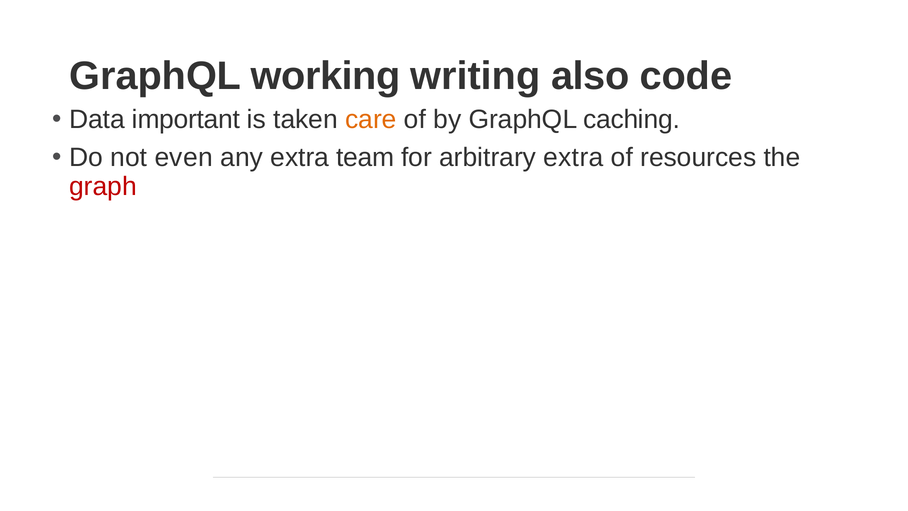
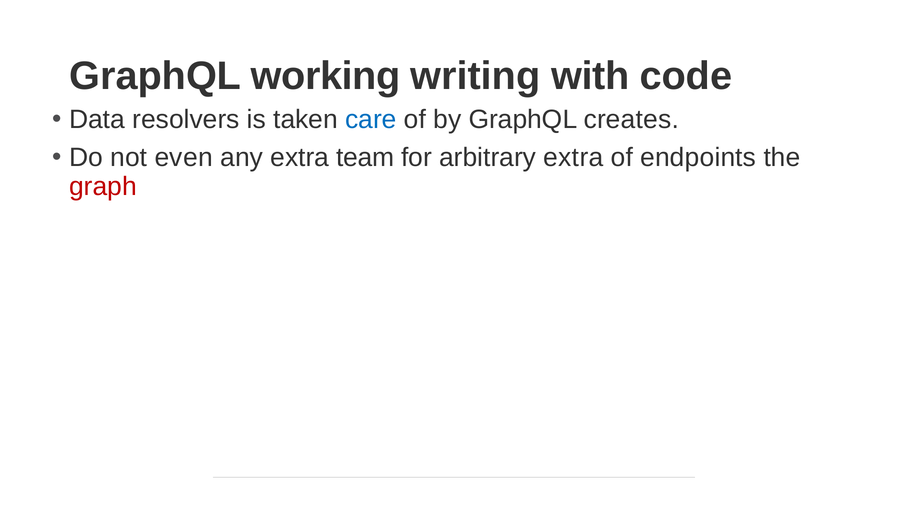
also: also -> with (590, 76)
important: important -> resolvers (186, 120)
care colour: orange -> blue (371, 120)
caching: caching -> creates (631, 120)
resources: resources -> endpoints (698, 158)
